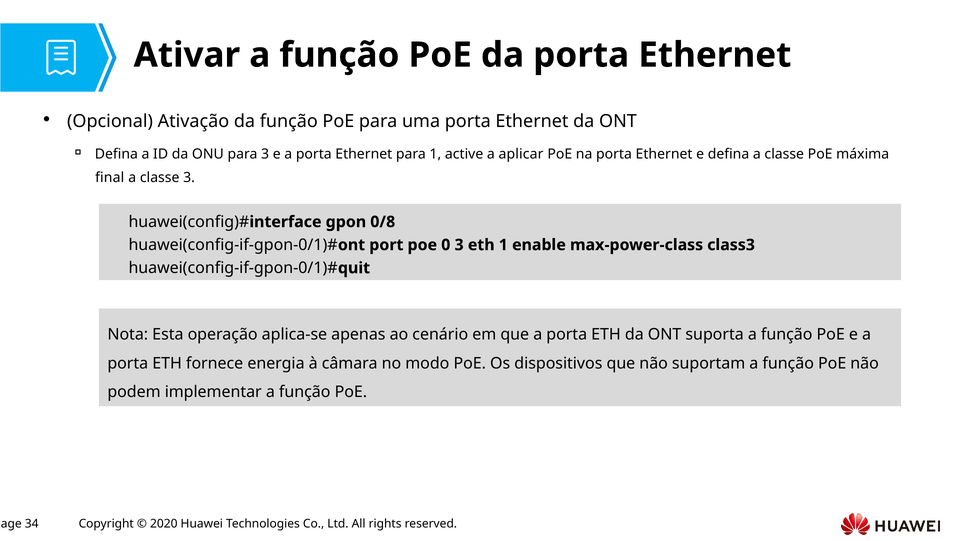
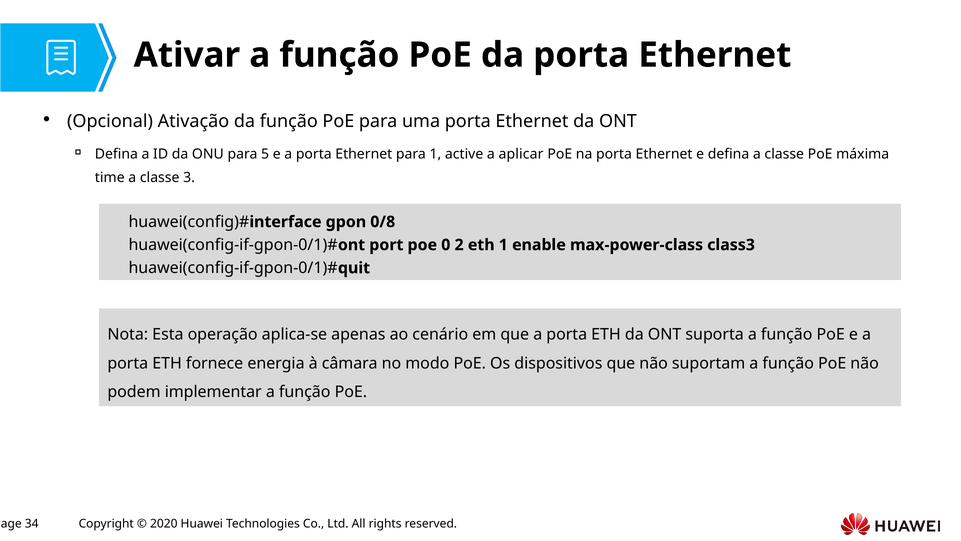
para 3: 3 -> 5 (265, 154)
final: final -> time (110, 177)
0 3: 3 -> 2 (459, 245)
